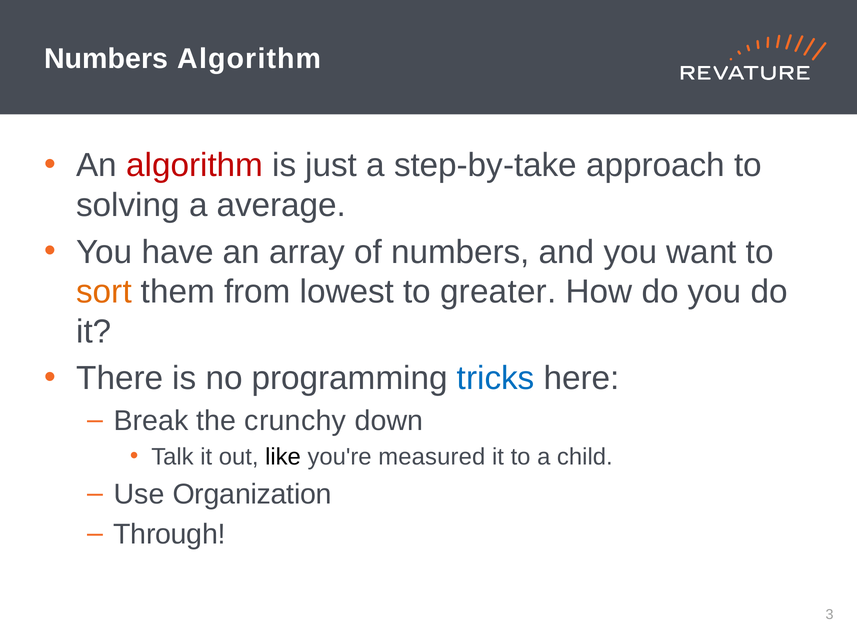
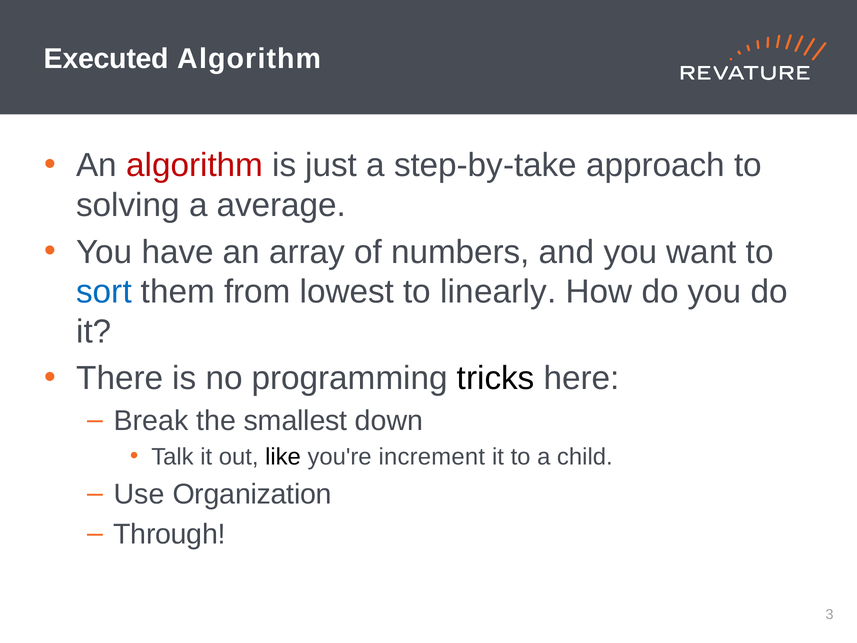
Numbers: Numbers -> Executed (106, 59)
sort colour: orange -> blue (104, 292)
greater: greater -> linearly (498, 292)
tricks colour: blue -> black (496, 378)
crunchy: crunchy -> smallest (296, 421)
measured: measured -> increment (432, 457)
